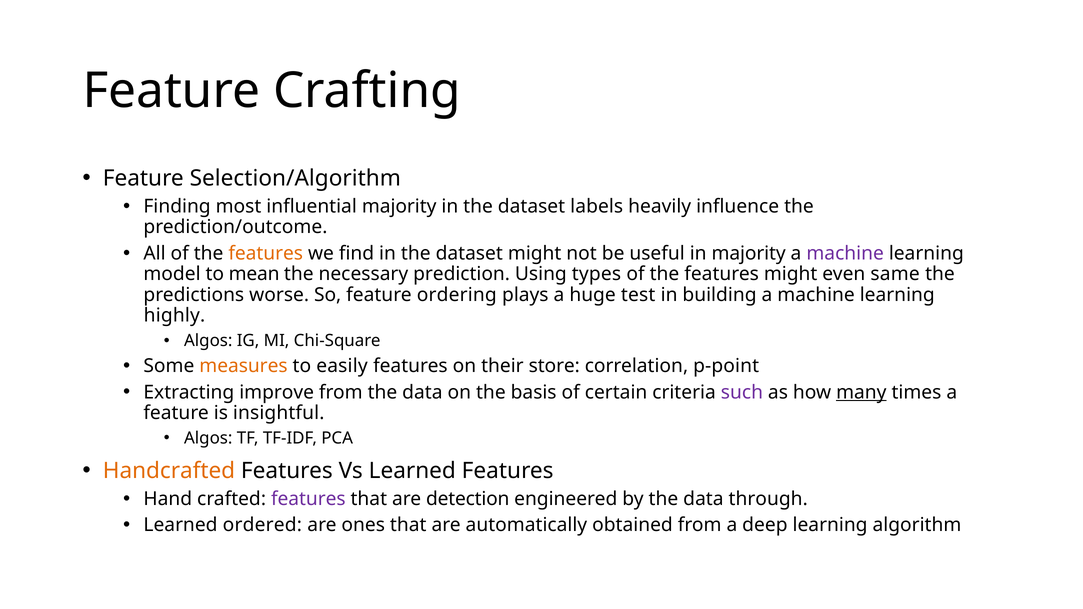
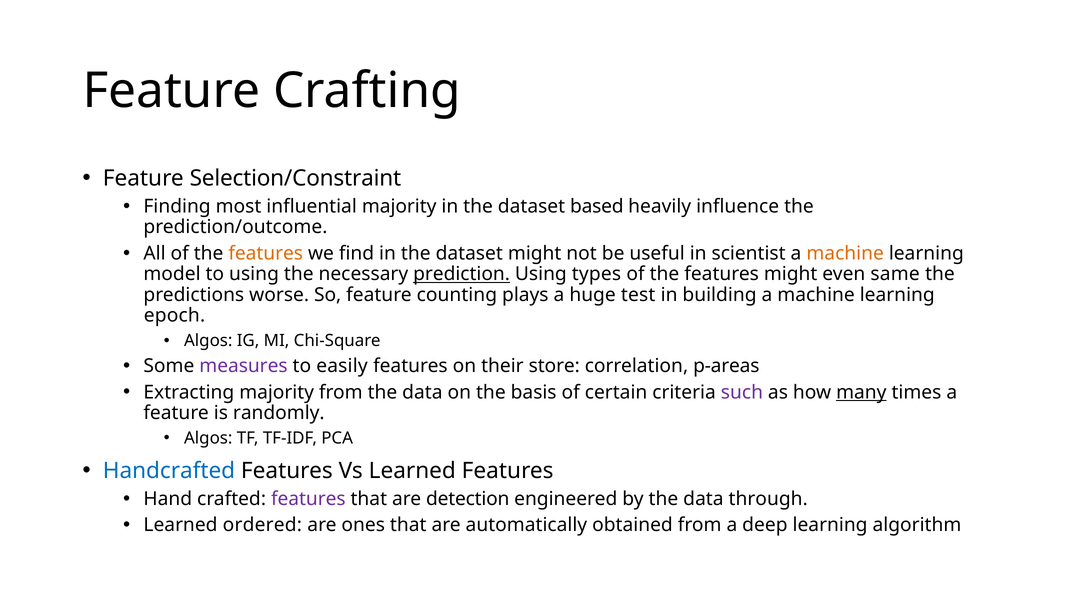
Selection/Algorithm: Selection/Algorithm -> Selection/Constraint (295, 178)
labels: labels -> based (597, 206)
in majority: majority -> scientist (749, 254)
machine colour: purple -> orange (845, 254)
to mean: mean -> using (254, 274)
prediction underline: none -> present (462, 274)
ordering: ordering -> counting (457, 295)
highly: highly -> epoch (174, 316)
measures colour: orange -> purple (243, 366)
p-point: p-point -> p-areas (726, 366)
Extracting improve: improve -> majority (277, 392)
insightful: insightful -> randomly (279, 413)
Handcrafted colour: orange -> blue (169, 471)
